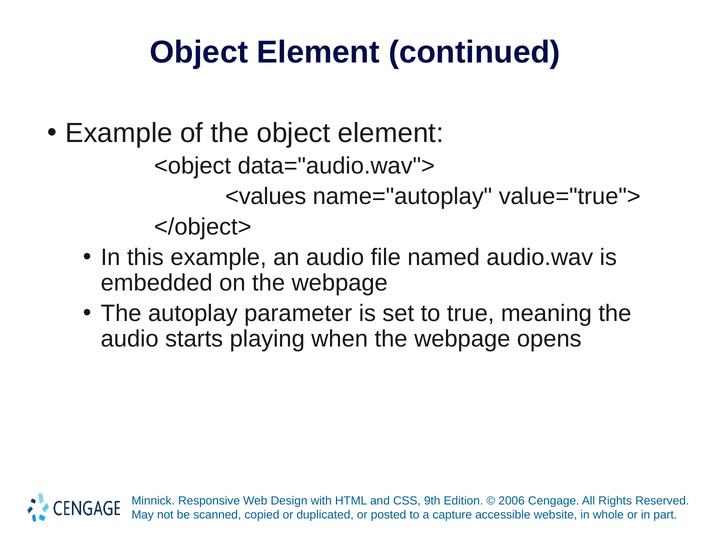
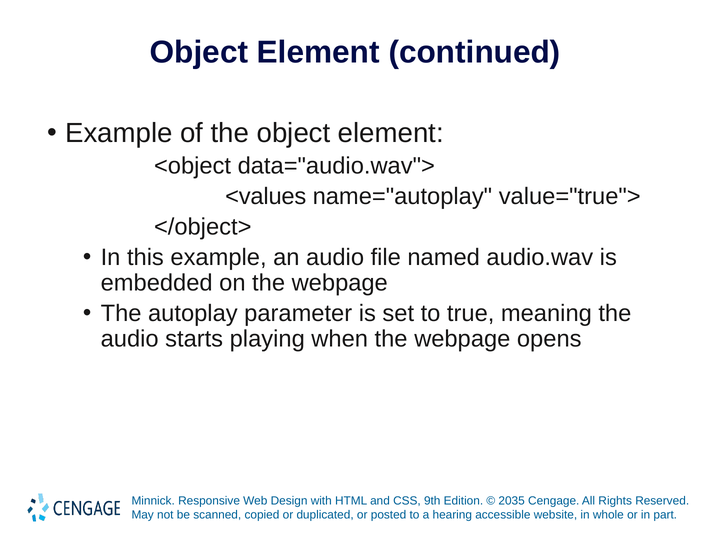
2006: 2006 -> 2035 (512, 501)
capture: capture -> hearing (452, 515)
